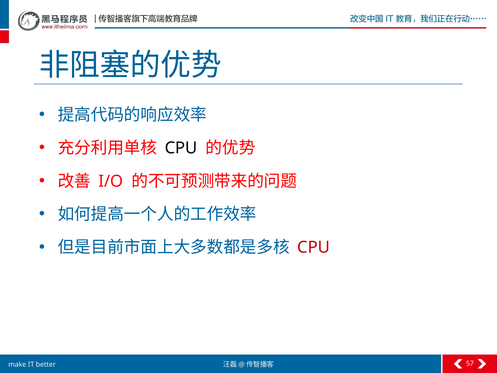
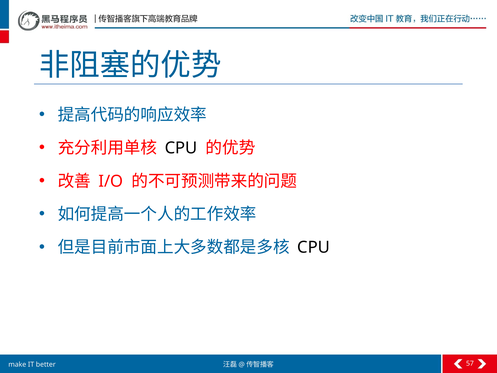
CPU colour: red -> black (314, 247)
